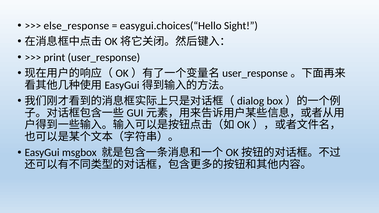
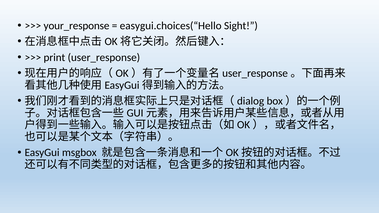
else_response: else_response -> your_response (76, 26)
